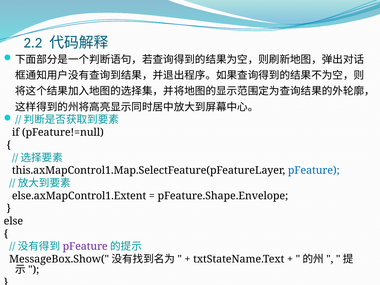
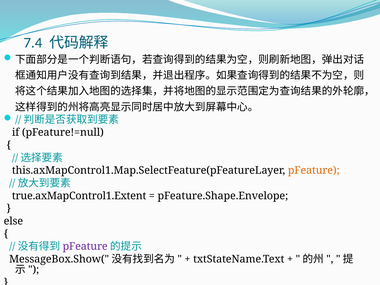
2.2: 2.2 -> 7.4 (33, 43)
pFeature colour: blue -> orange (314, 170)
else.axMapControl1.Extent: else.axMapControl1.Extent -> true.axMapControl1.Extent (79, 196)
